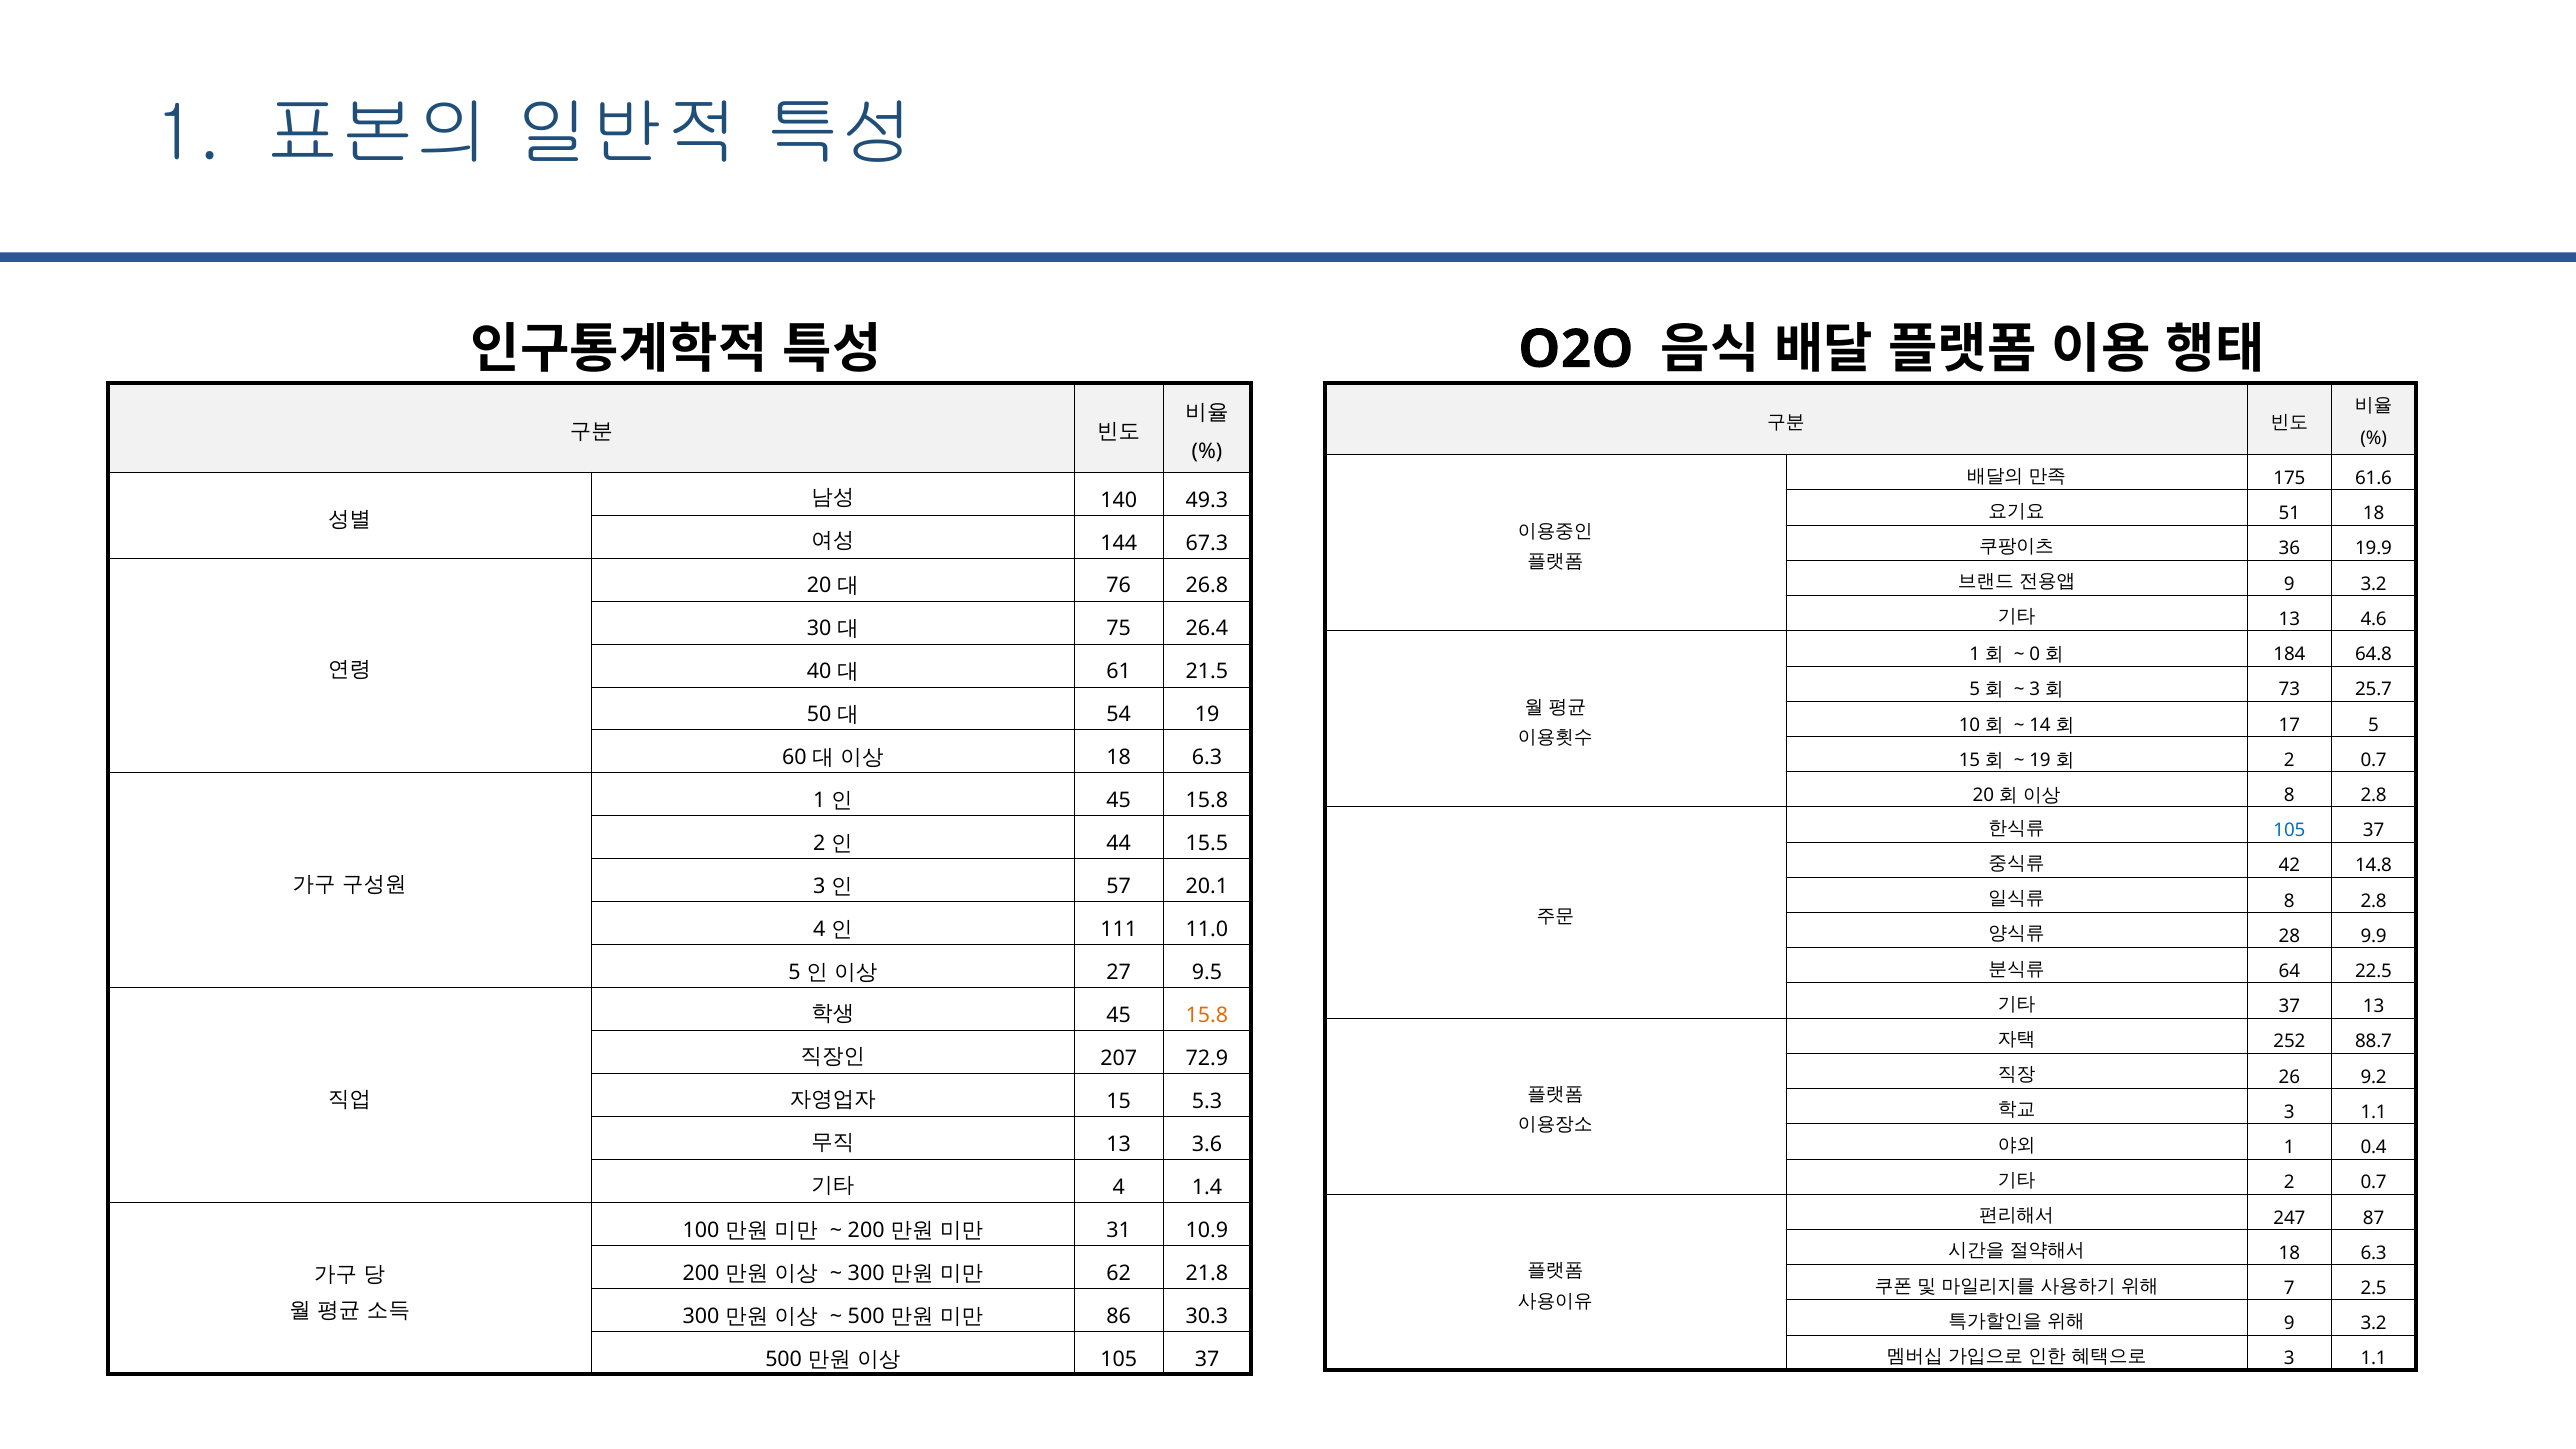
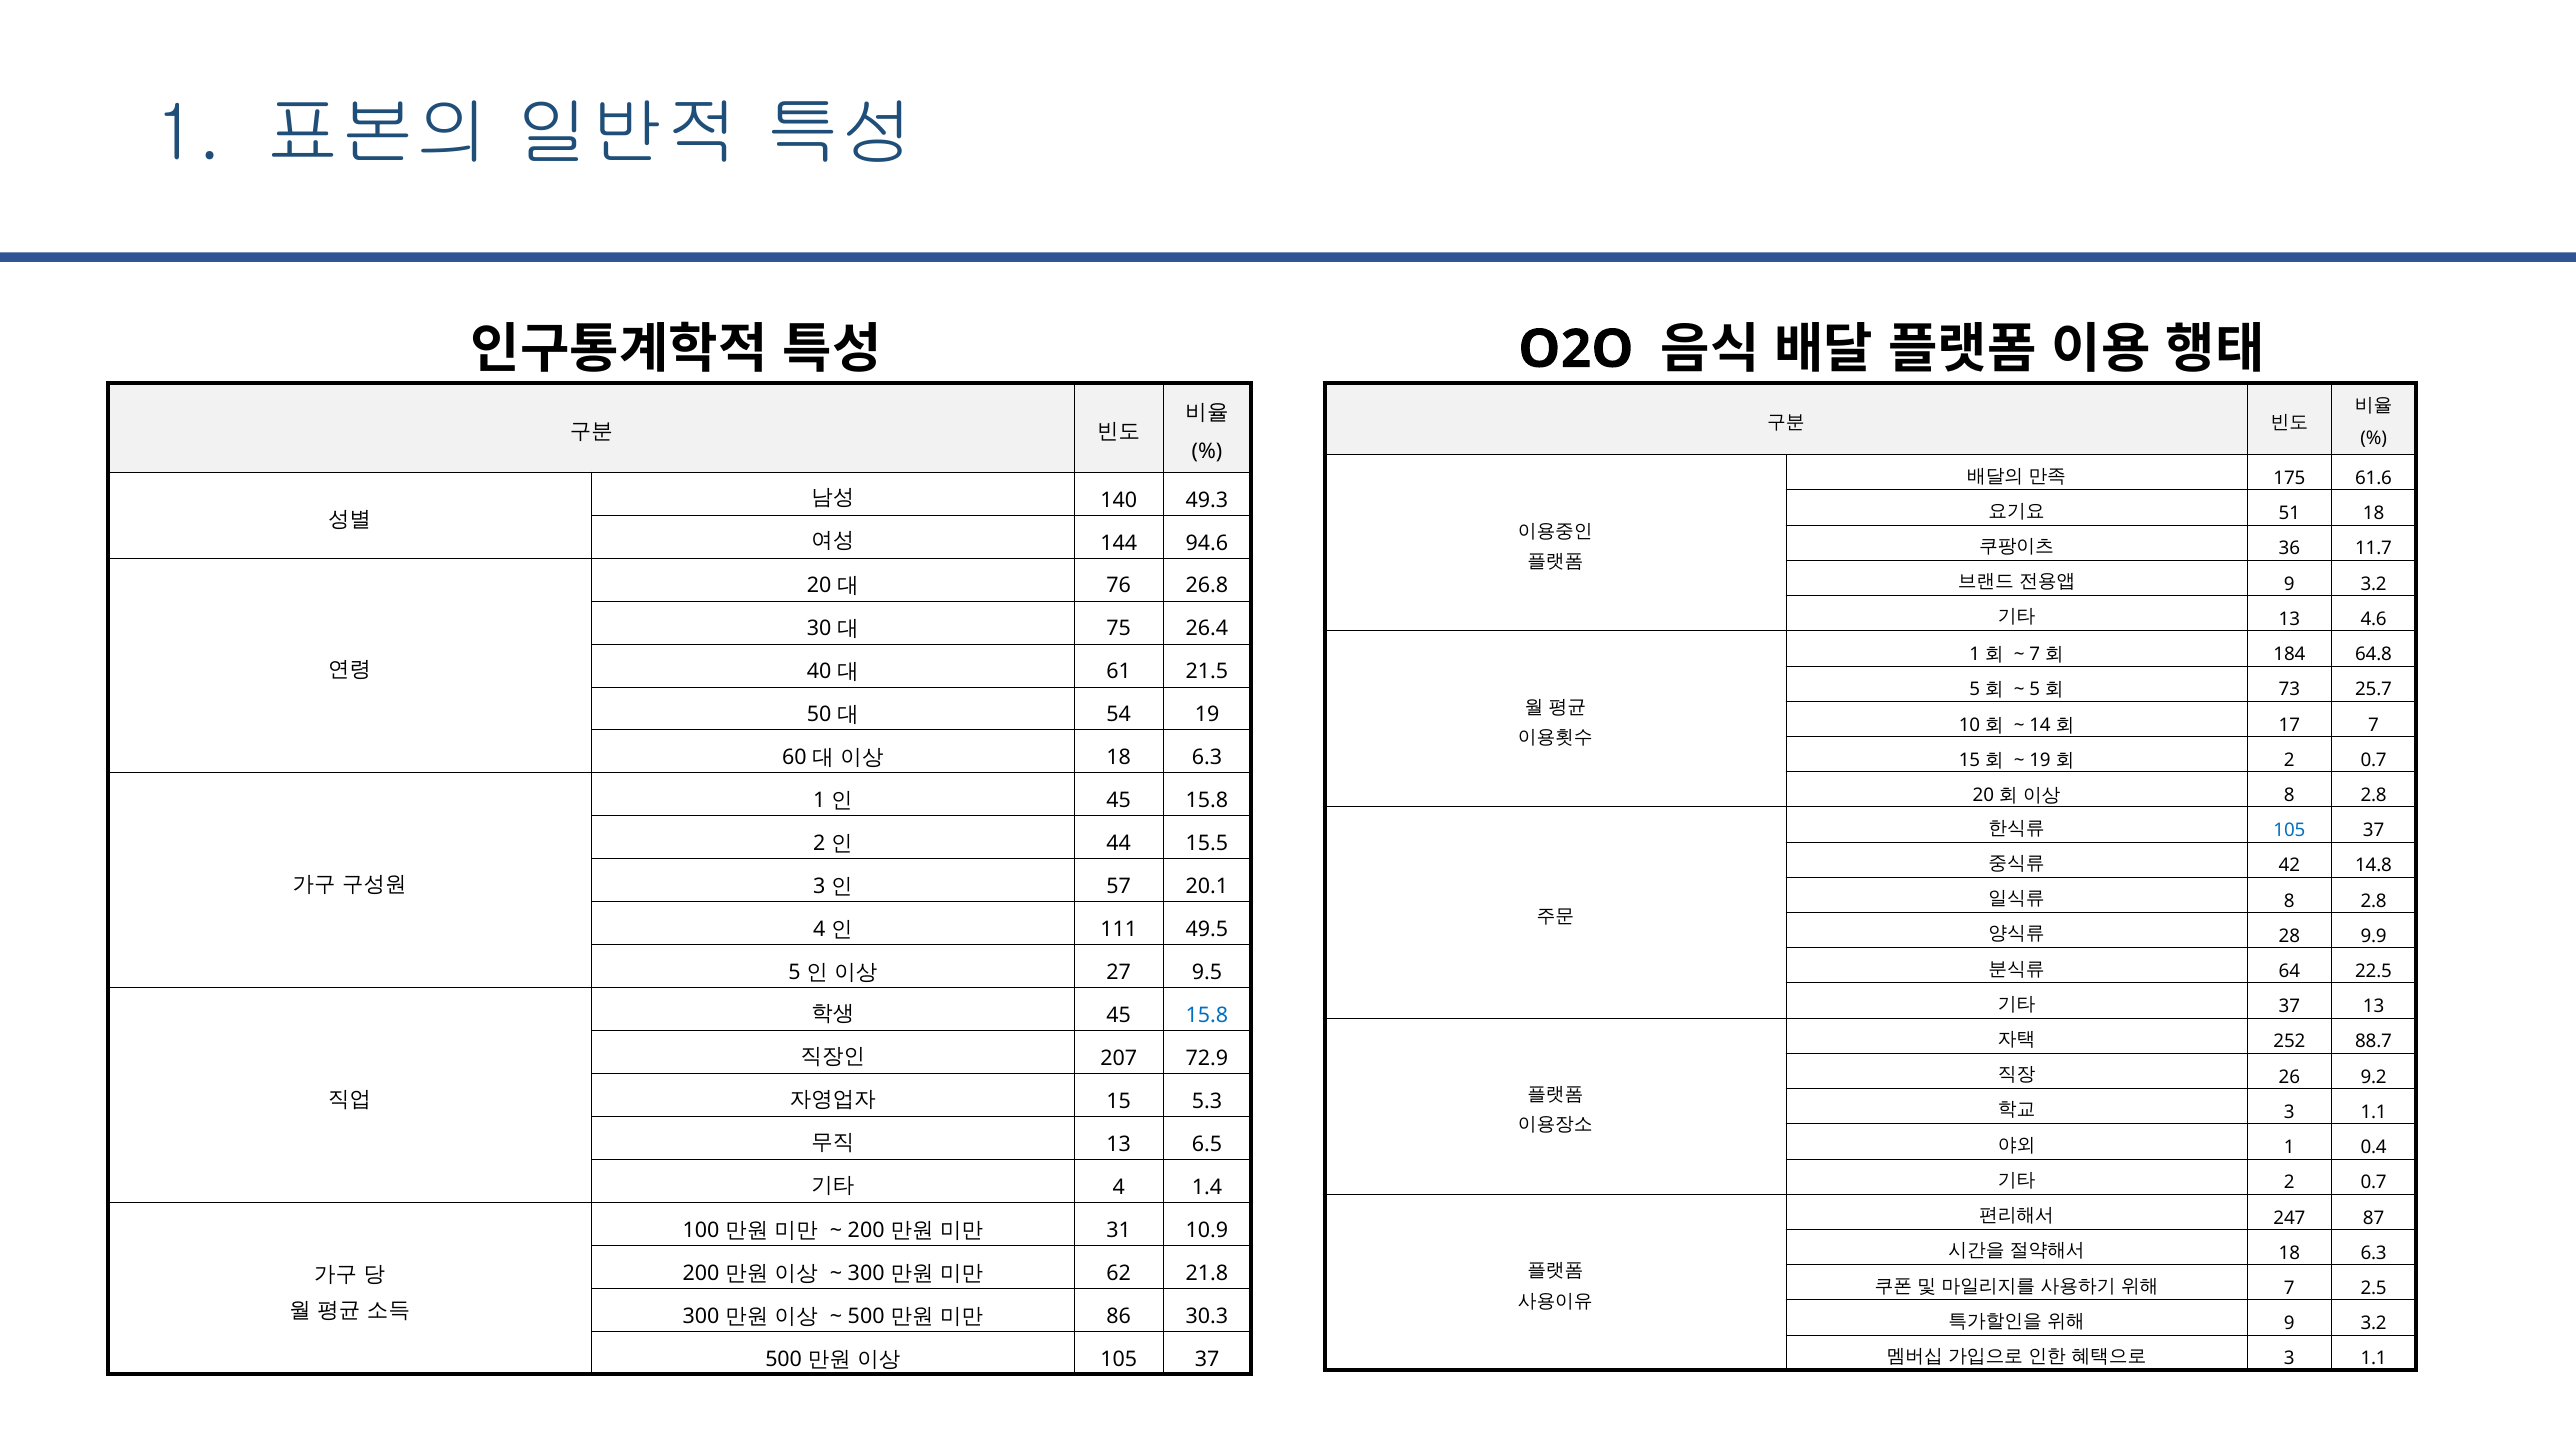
67.3: 67.3 -> 94.6 (1207, 543)
19.9: 19.9 -> 11.7 (2374, 549)
0: 0 -> 7 (2035, 654)
3: 3 -> 5 (2035, 690)
17 5: 5 -> 7 (2374, 725)
11.0: 11.0 -> 49.5 (1207, 930)
15.8 colour: orange -> blue (1207, 1016)
3.6: 3.6 -> 6.5 (1207, 1145)
